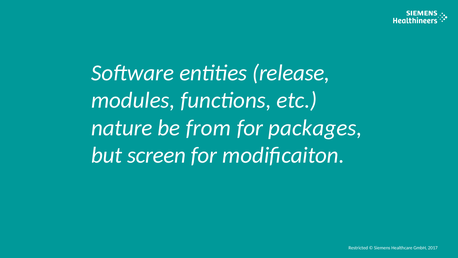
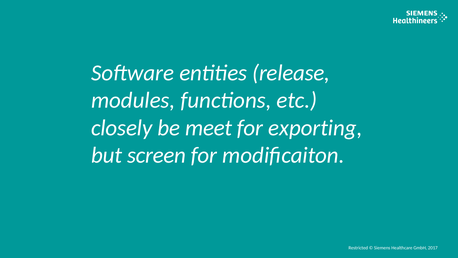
nature: nature -> closely (122, 128)
from: from -> meet (209, 128)
packages: packages -> exporting (315, 128)
